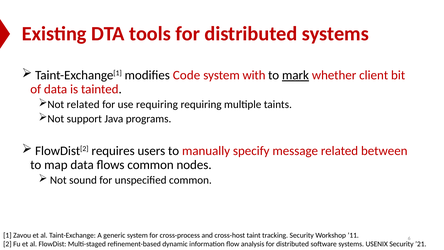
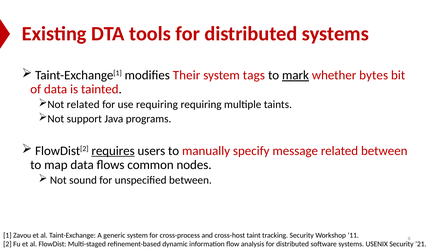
Code: Code -> Their (187, 75)
with: with -> tags (254, 75)
client: client -> bytes (374, 75)
requires underline: none -> present (113, 151)
unspecified common: common -> between (190, 180)
